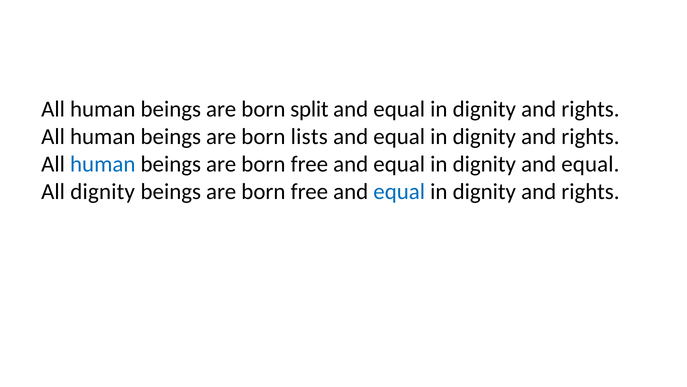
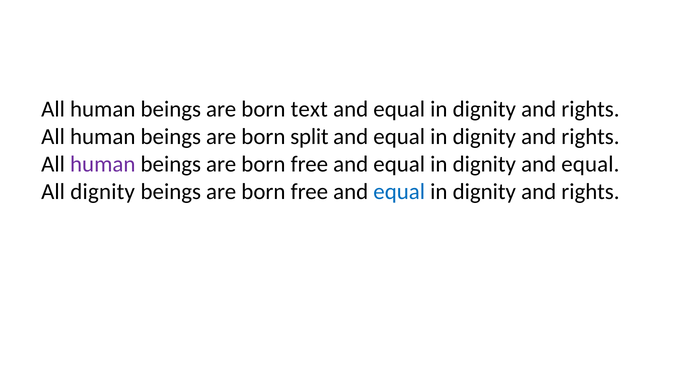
split: split -> text (309, 109)
lists: lists -> split (309, 136)
human colour: blue -> purple (103, 164)
